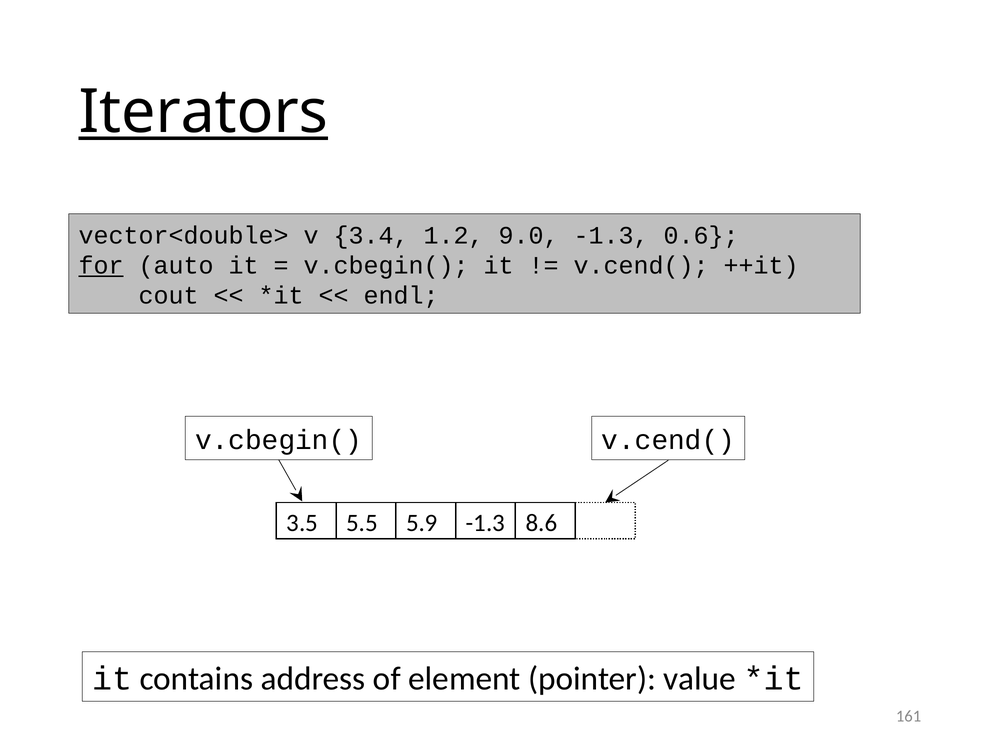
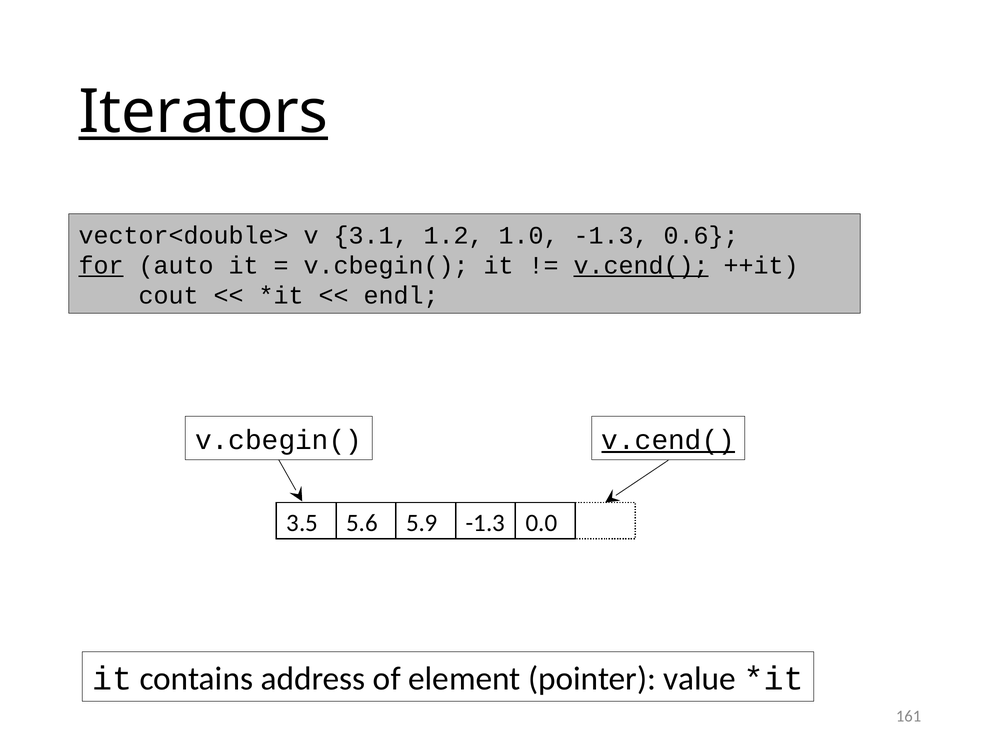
3.4: 3.4 -> 3.1 (371, 235)
9.0: 9.0 -> 1.0 (529, 235)
v.cend( underline: none -> present (641, 265)
v.cend( underline: none -> present (668, 440)
5.5: 5.5 -> 5.6 (362, 523)
8.6: 8.6 -> 0.0 (541, 523)
